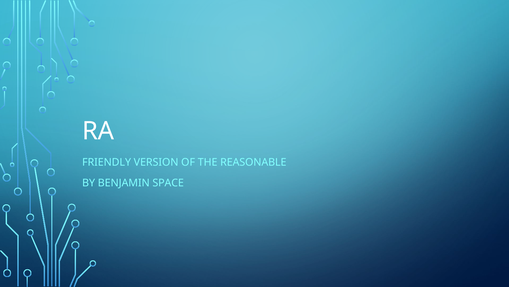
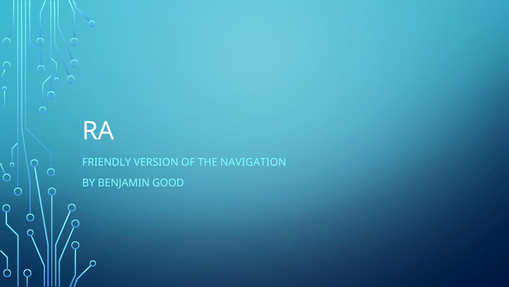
REASONABLE: REASONABLE -> NAVIGATION (253, 162)
SPACE: SPACE -> GOOD (168, 183)
